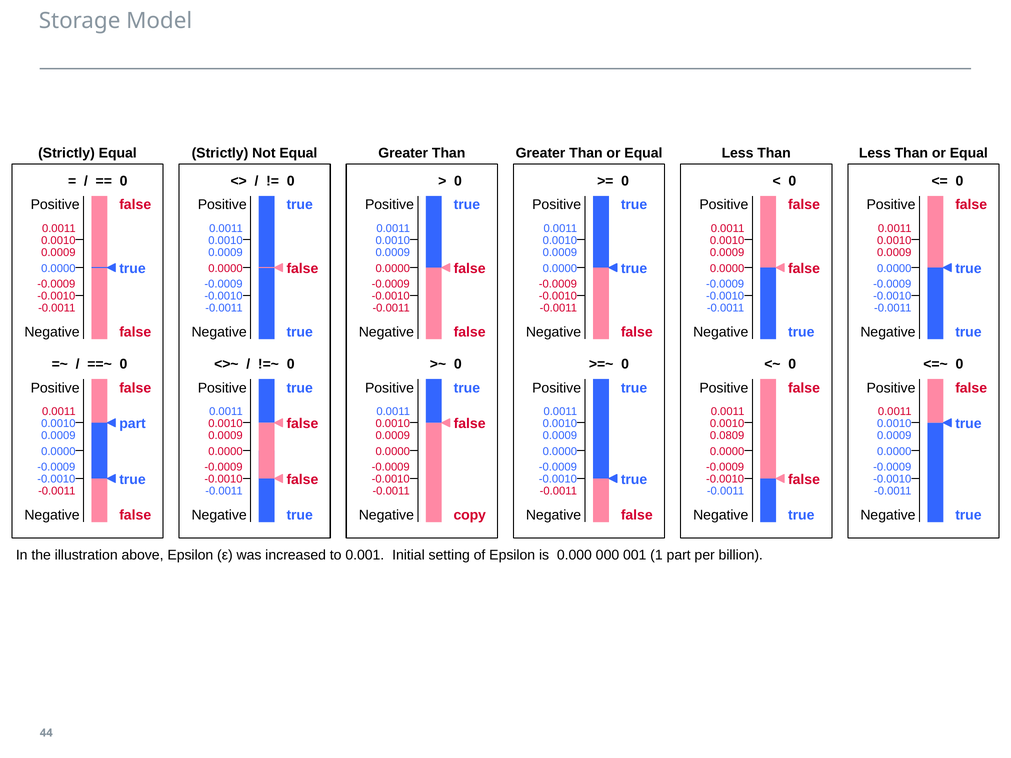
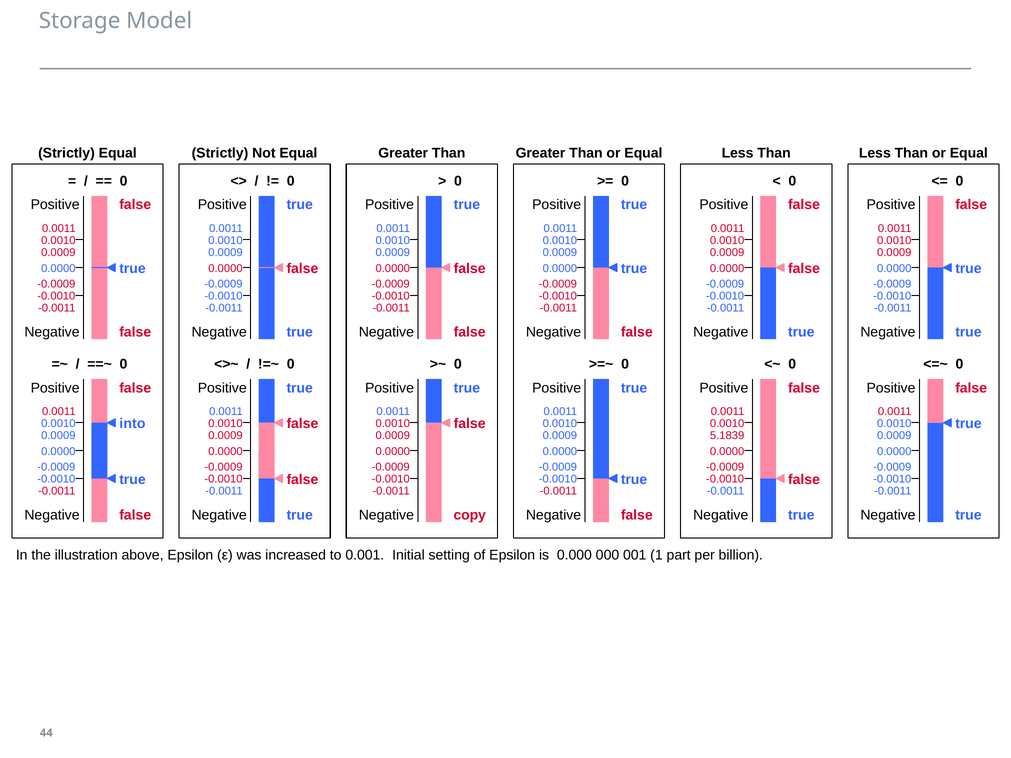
part: part -> into (132, 424)
0.0809: 0.0809 -> 5.1839 (727, 436)
